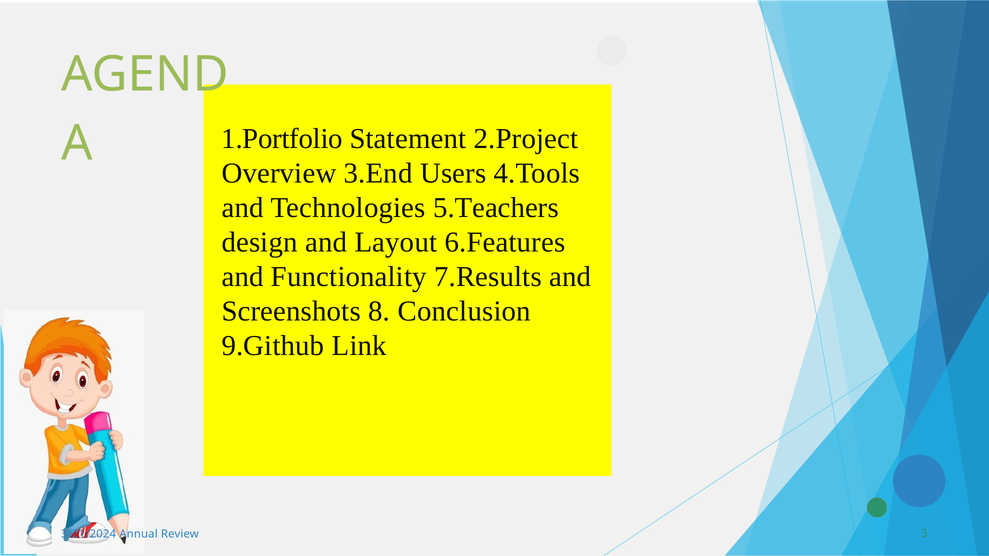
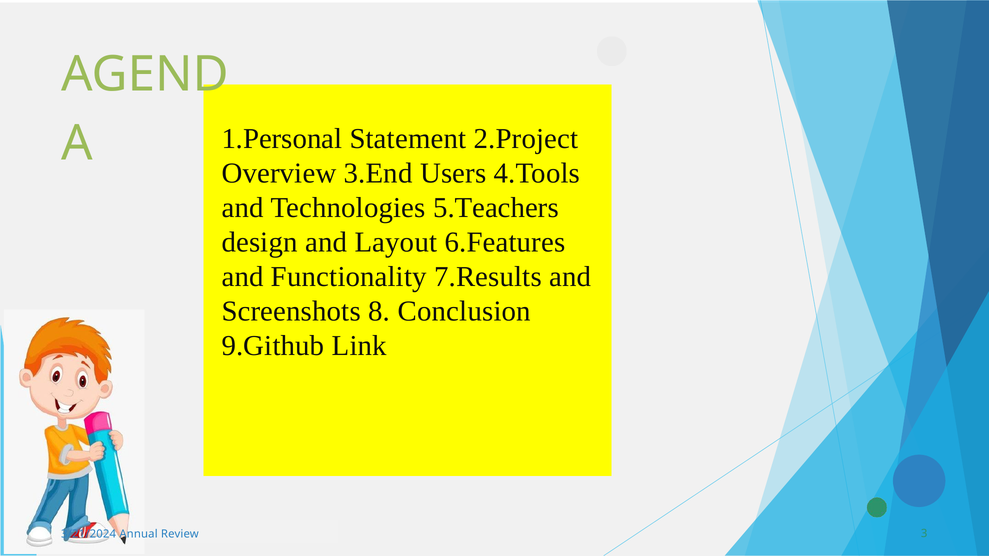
1.Portfolio: 1.Portfolio -> 1.Personal (282, 139)
